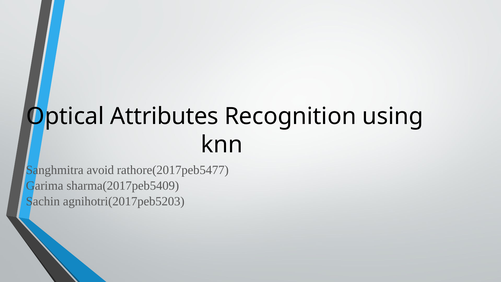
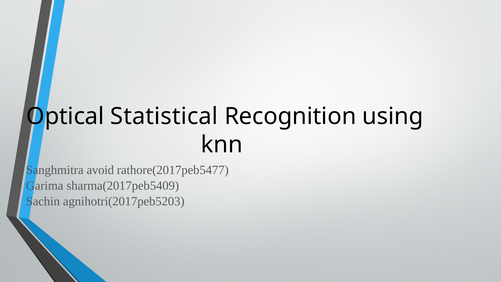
Attributes: Attributes -> Statistical (164, 116)
